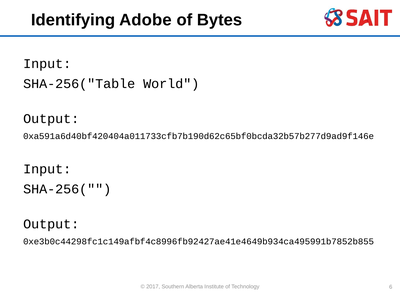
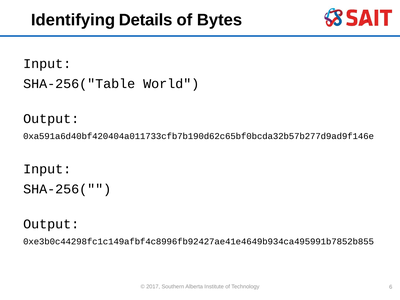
Adobe: Adobe -> Details (146, 20)
